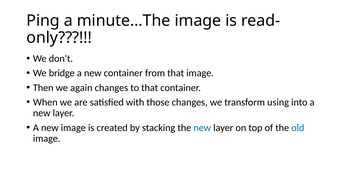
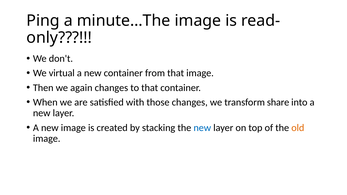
bridge: bridge -> virtual (62, 73)
using: using -> share (278, 102)
old colour: blue -> orange (298, 128)
